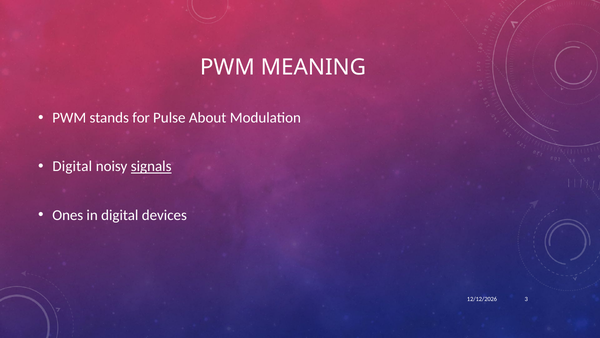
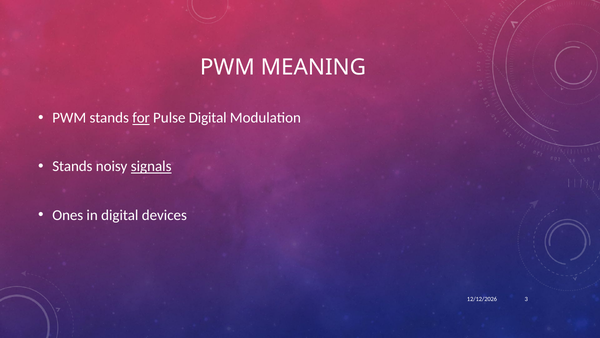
for underline: none -> present (141, 118)
Pulse About: About -> Digital (208, 118)
Digital: Digital -> Stands (72, 166)
